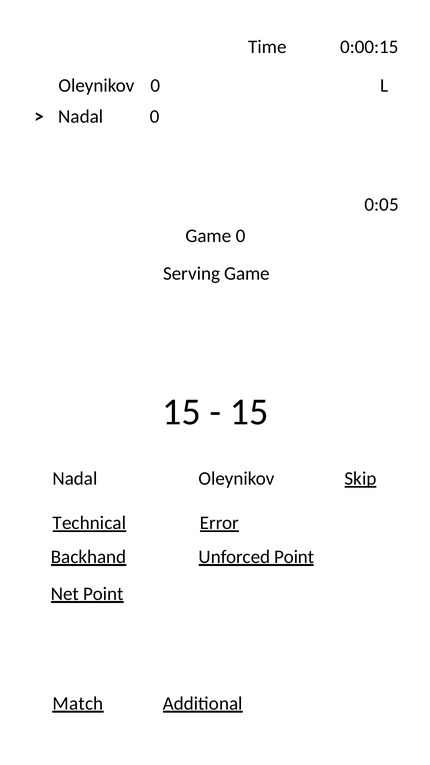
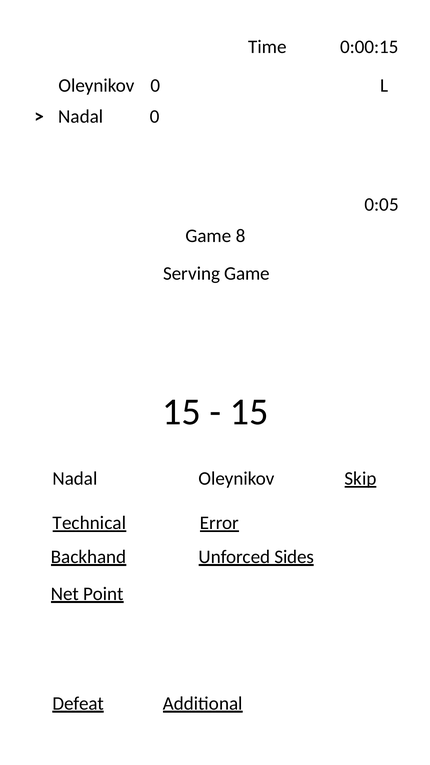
Game 0: 0 -> 8 (241, 236)
Unforced Point: Point -> Sides (294, 556)
Match: Match -> Defeat (78, 703)
